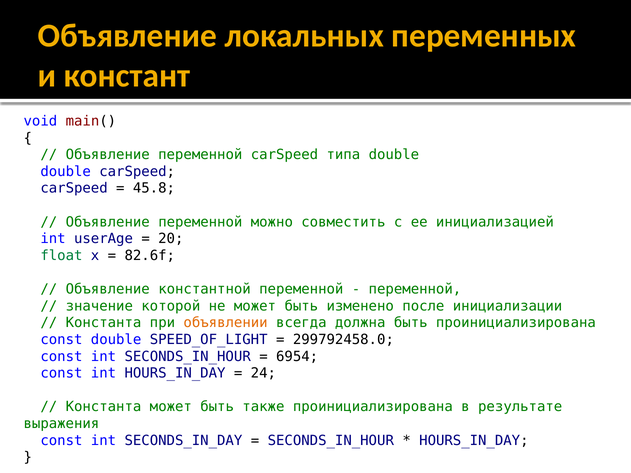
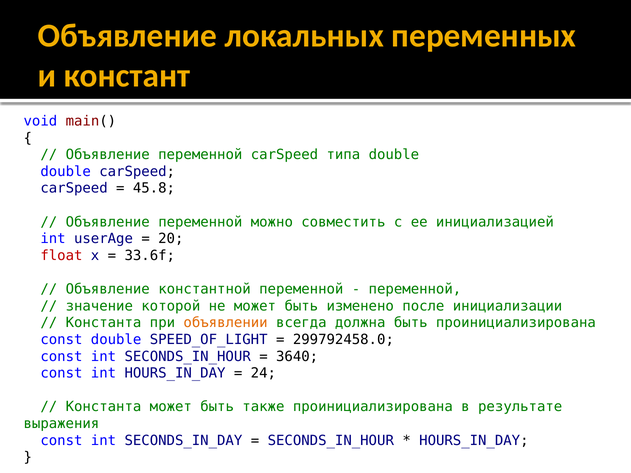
float colour: green -> red (61, 256)
82.6f: 82.6f -> 33.6f (150, 256)
6954: 6954 -> 3640 (297, 357)
